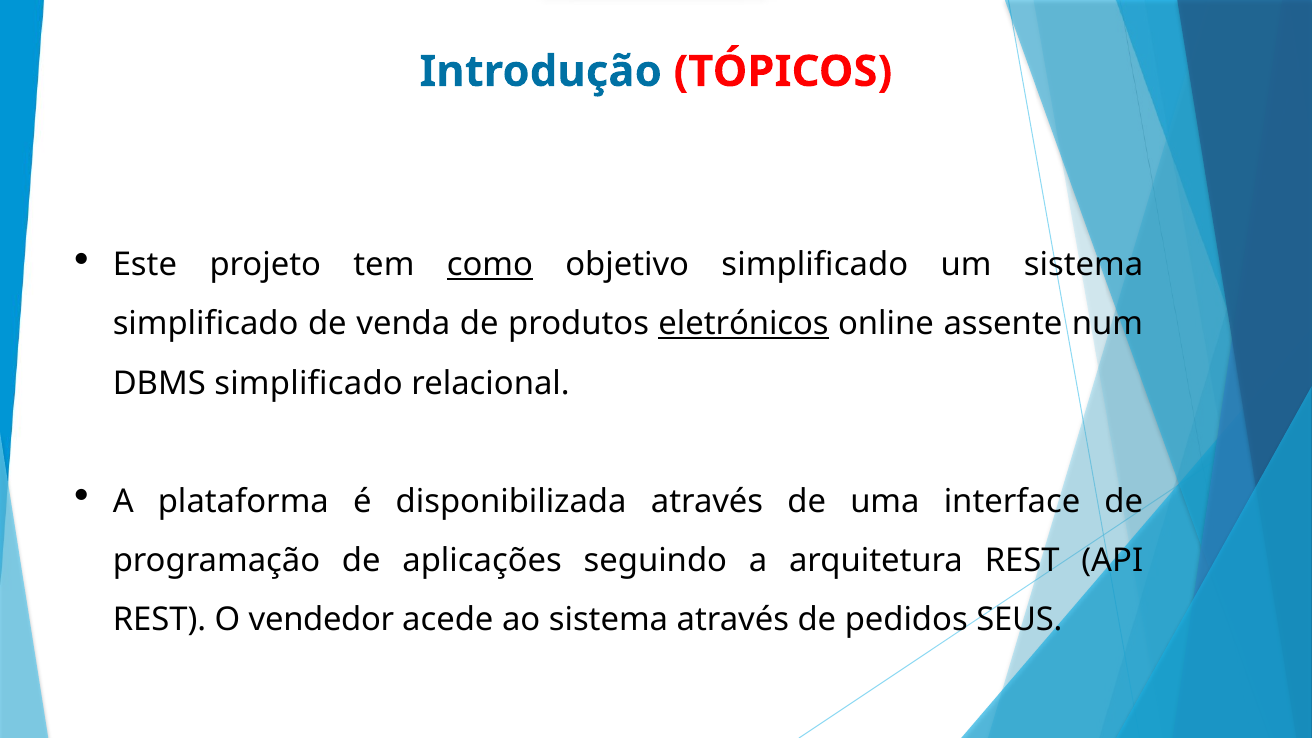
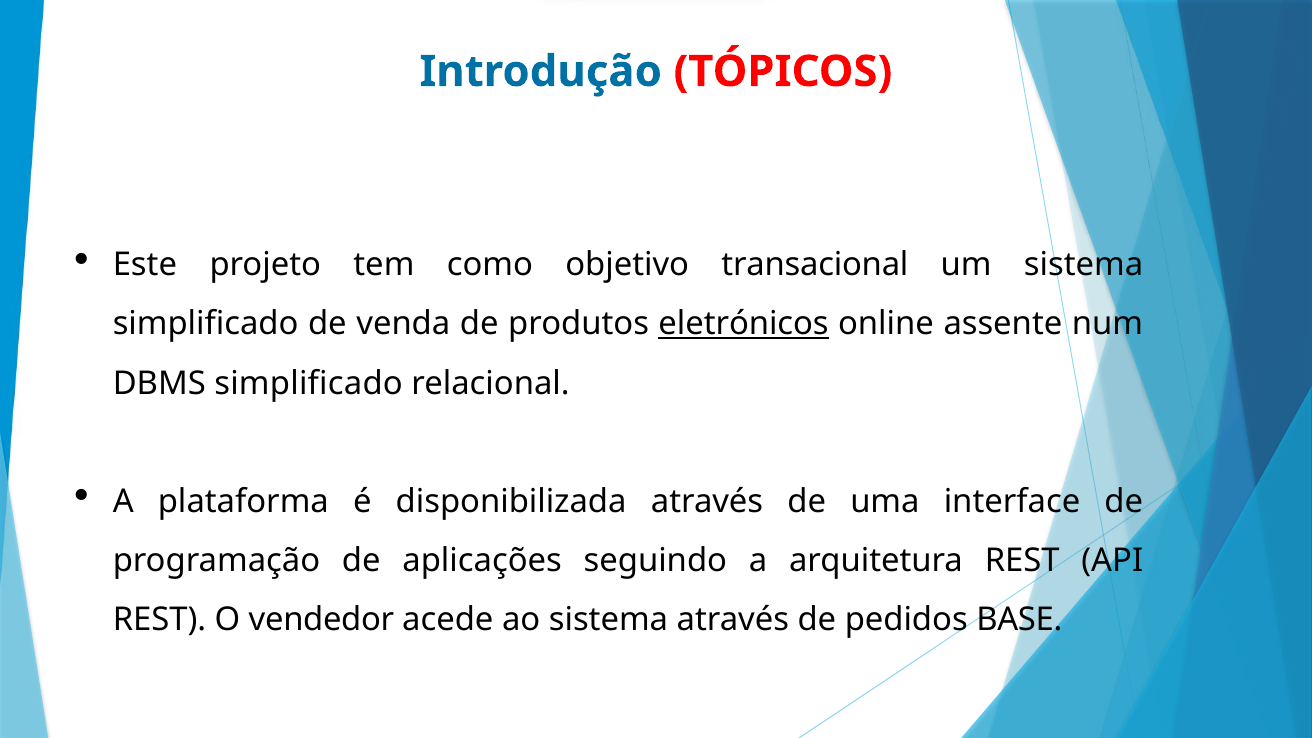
como underline: present -> none (490, 265)
objetivo simplificado: simplificado -> transacional (815, 265)
SEUS: SEUS -> BASE (1019, 619)
